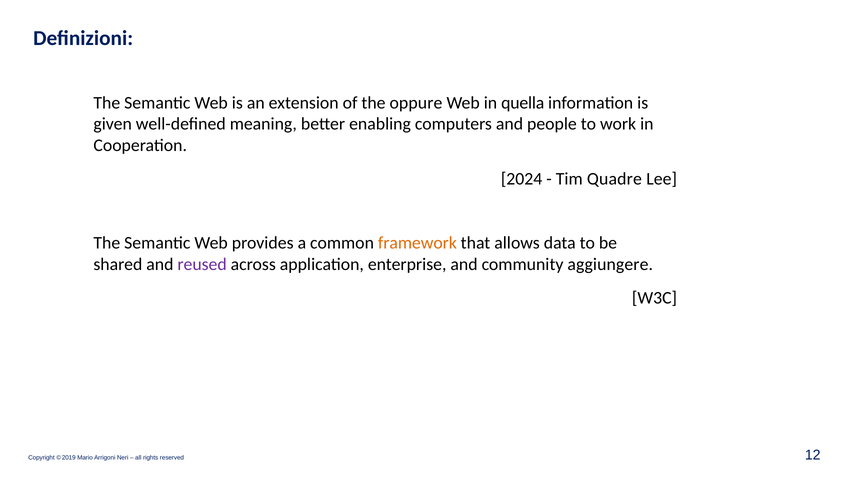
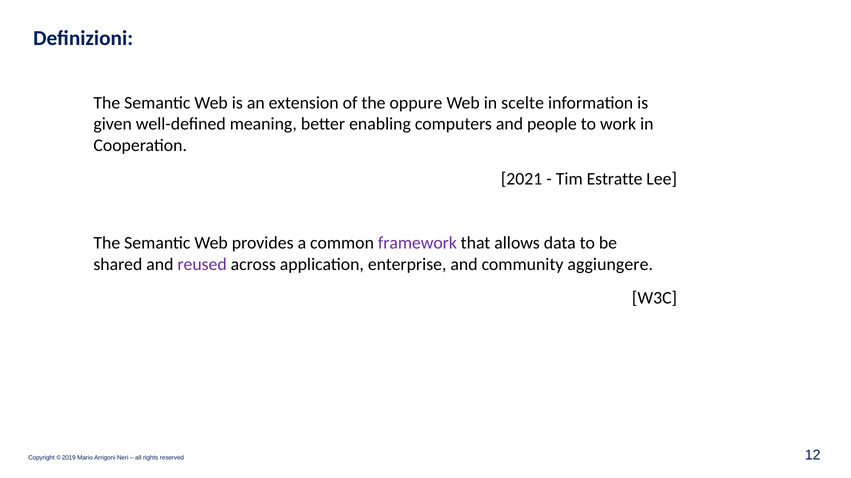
quella: quella -> scelte (523, 103)
2024: 2024 -> 2021 (522, 179)
Quadre: Quadre -> Estratte (615, 179)
framework colour: orange -> purple (417, 243)
